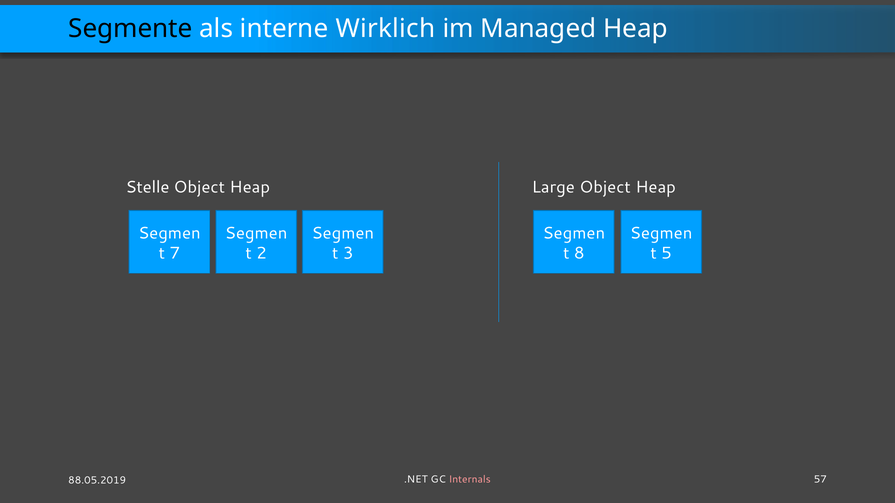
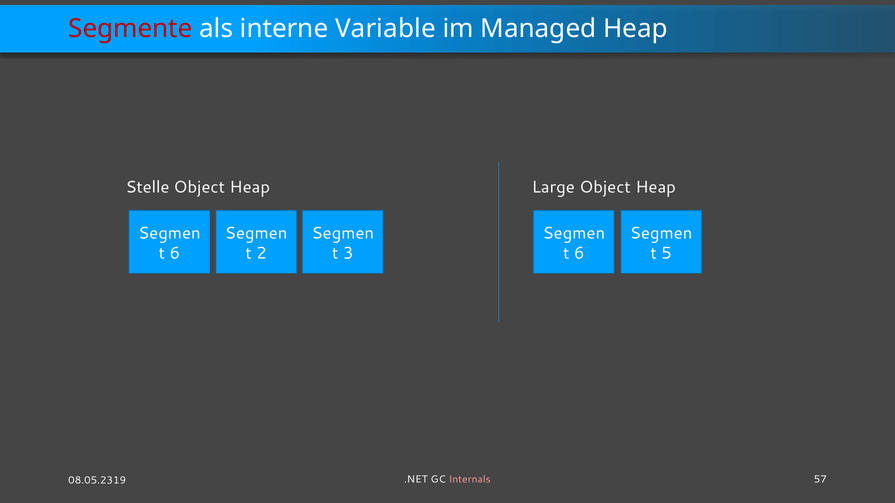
Segmente colour: black -> red (130, 29)
Wirklich: Wirklich -> Variable (385, 29)
7: 7 -> 6 (175, 253)
8: 8 -> 6 (579, 253)
88.05.2019: 88.05.2019 -> 08.05.2319 (97, 481)
